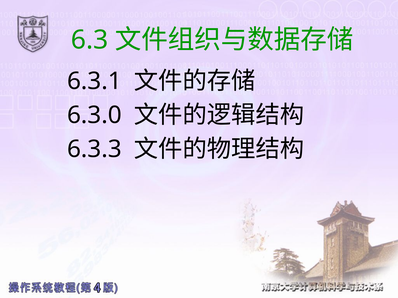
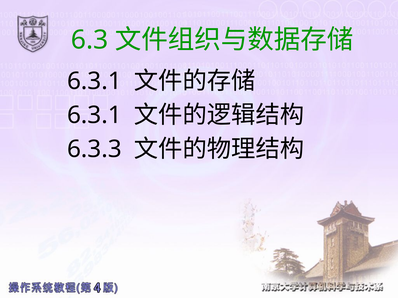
6.3.0: 6.3.0 -> 6.3.1 (94, 115)
